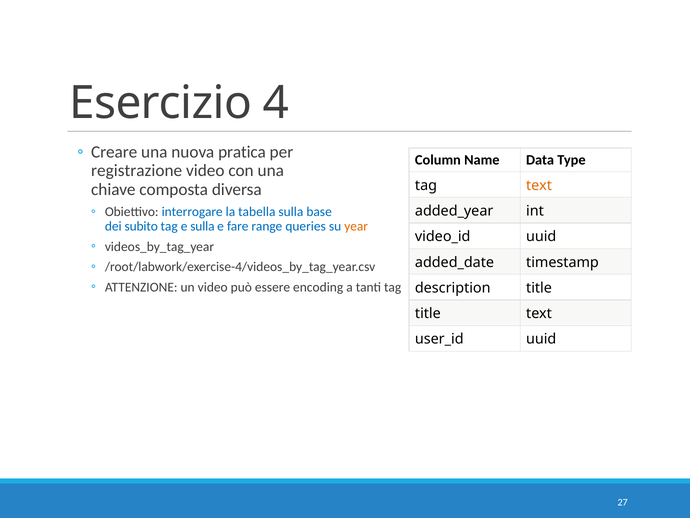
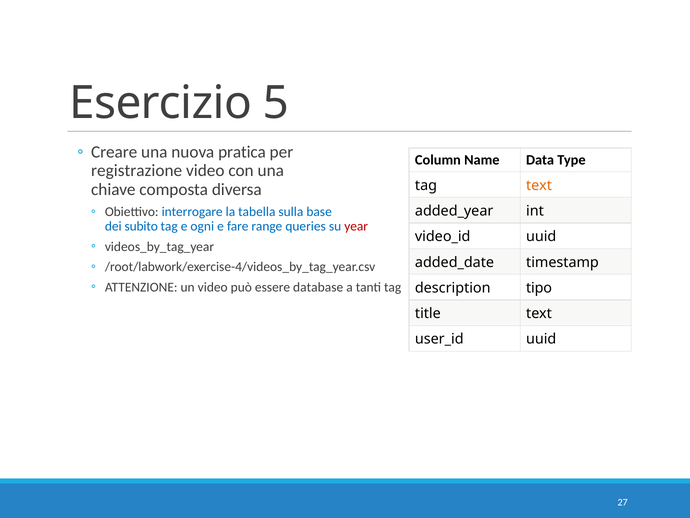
4: 4 -> 5 (276, 103)
e sulla: sulla -> ogni (202, 226)
year colour: orange -> red (356, 226)
encoding: encoding -> database (318, 287)
description title: title -> tipo (539, 288)
